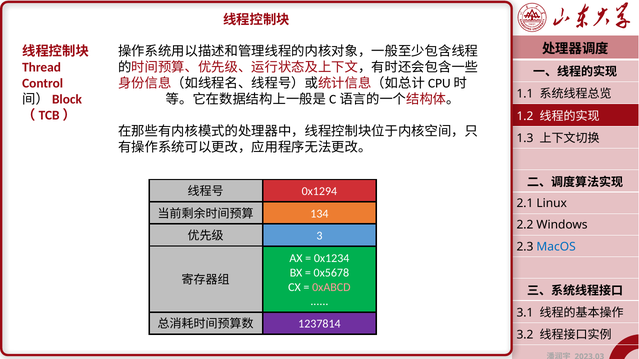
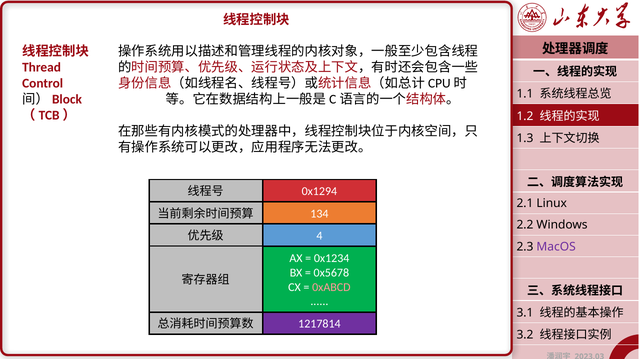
3: 3 -> 4 (319, 236)
MacOS colour: blue -> purple (556, 247)
1237814: 1237814 -> 1217814 (319, 324)
